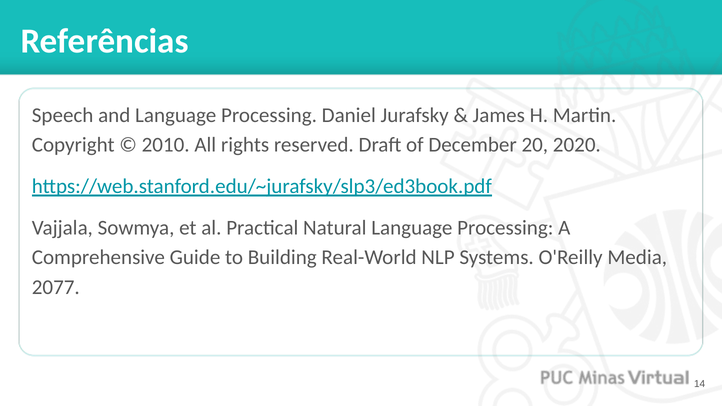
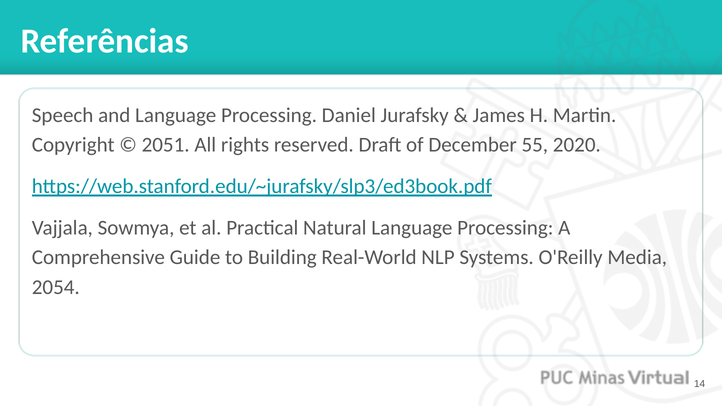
2010: 2010 -> 2051 (166, 145)
20: 20 -> 55 (535, 145)
2077: 2077 -> 2054 (56, 287)
